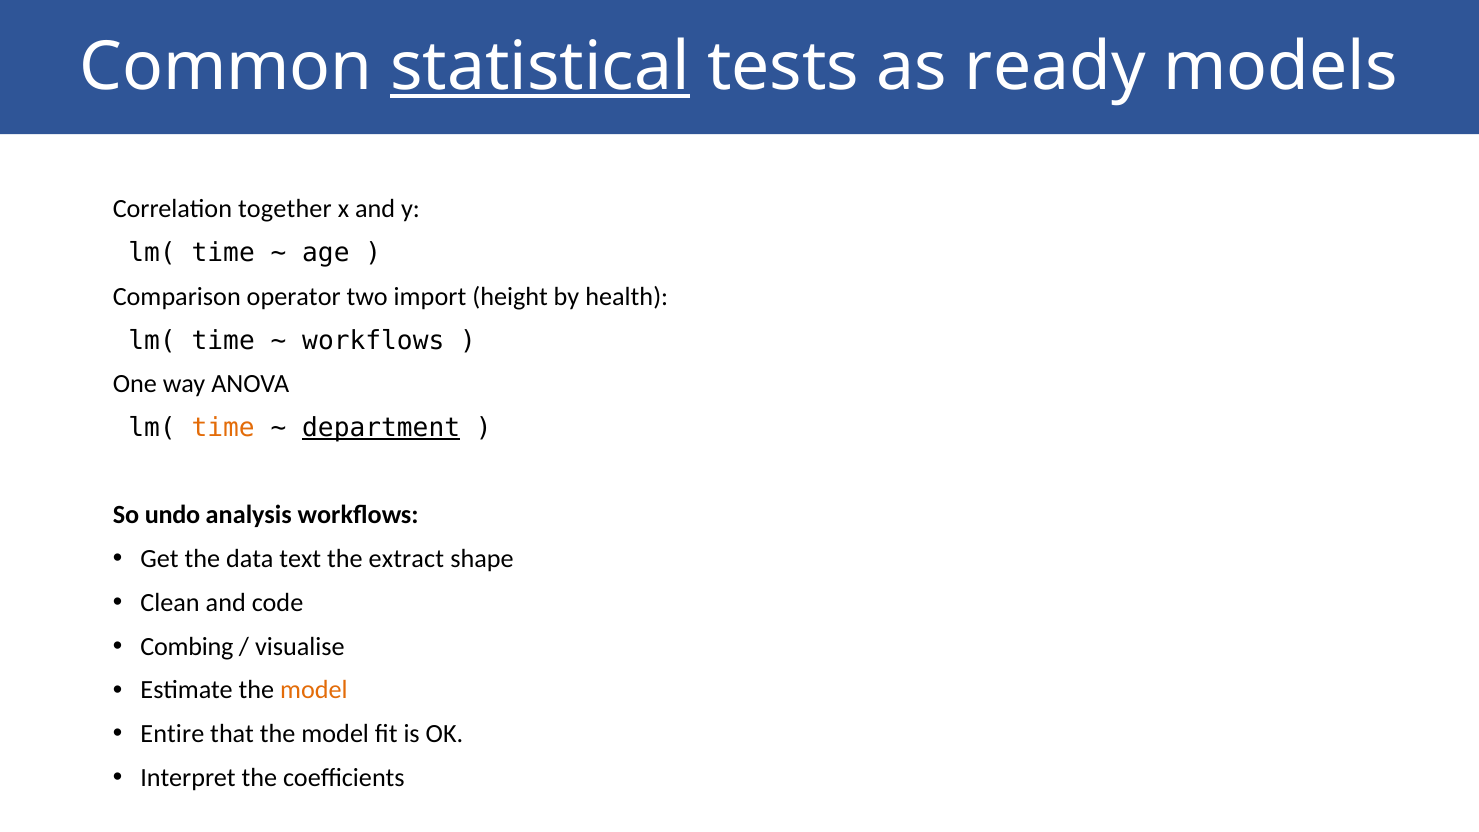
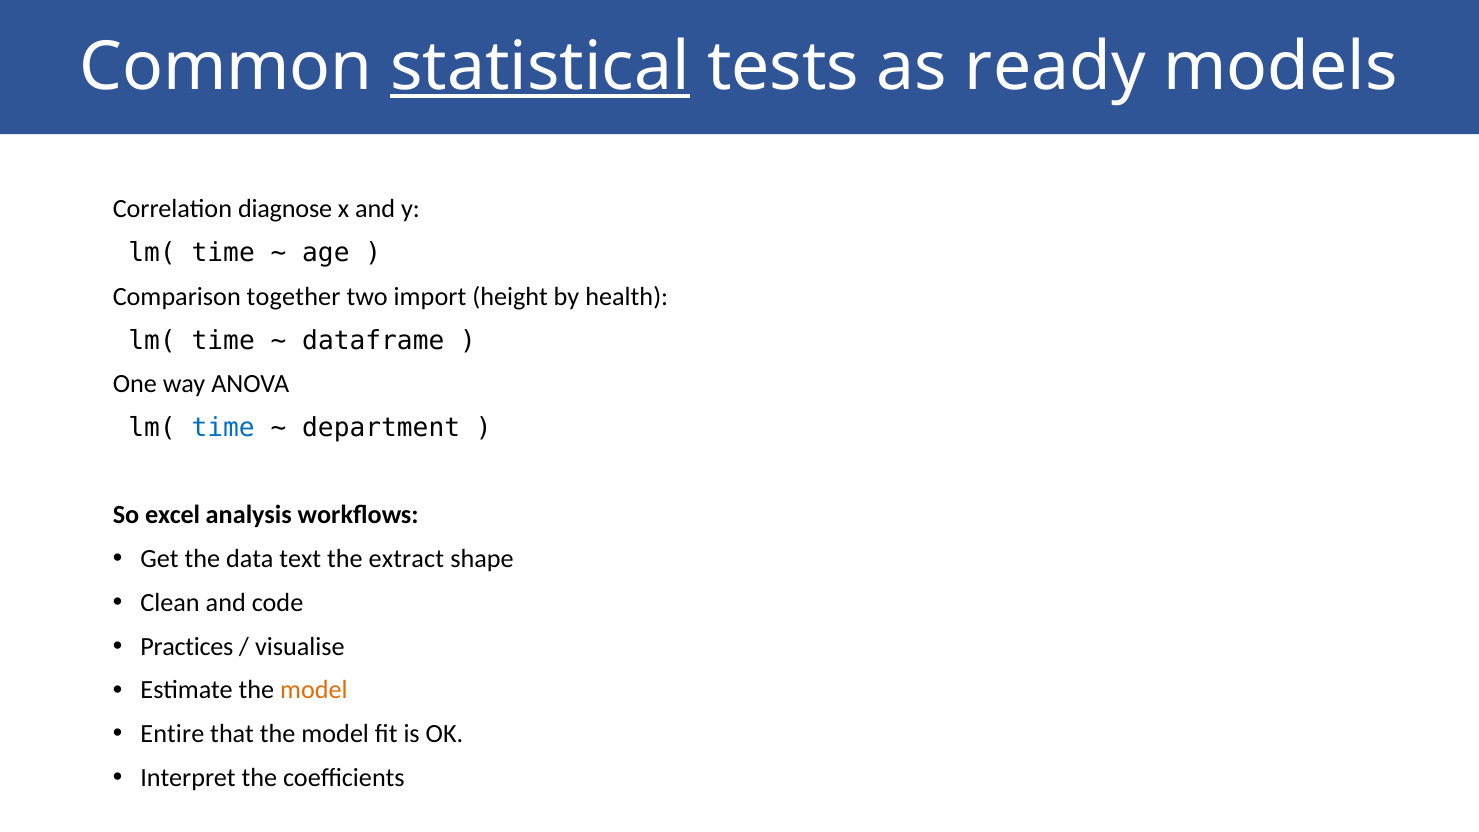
together: together -> diagnose (285, 209)
operator: operator -> together (294, 297)
workflows: workflows -> dataframe (373, 340)
time colour: orange -> blue (223, 428)
department underline: present -> none (381, 428)
undo: undo -> excel (173, 515)
Combing: Combing -> Practices (187, 646)
